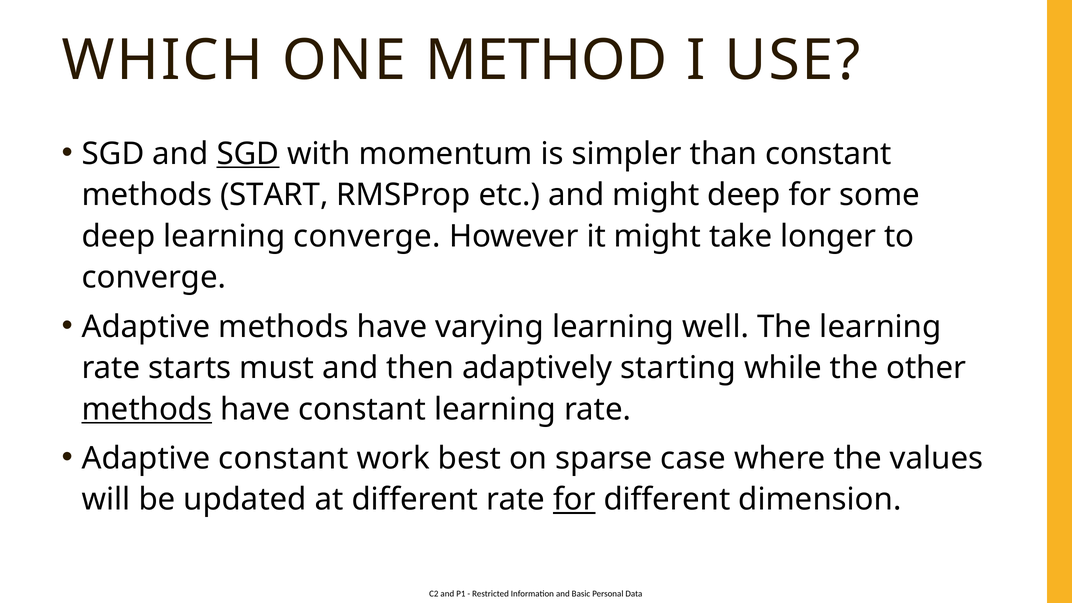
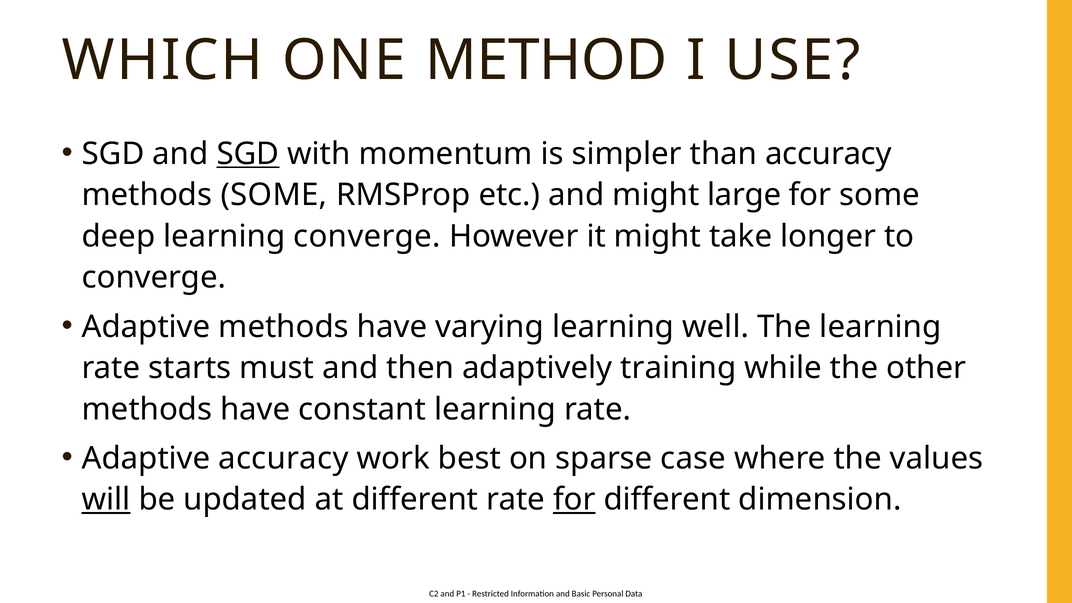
than constant: constant -> accuracy (828, 154)
methods START: START -> SOME (274, 195)
might deep: deep -> large (744, 195)
starting: starting -> training (678, 368)
methods underline: present -> none (147, 409)
Adaptive constant: constant -> accuracy (283, 458)
will underline: none -> present (106, 500)
